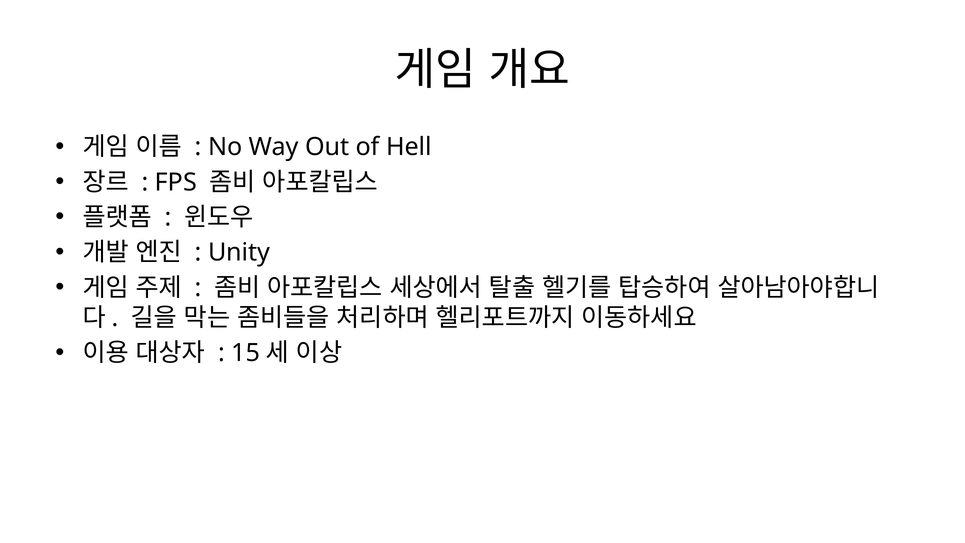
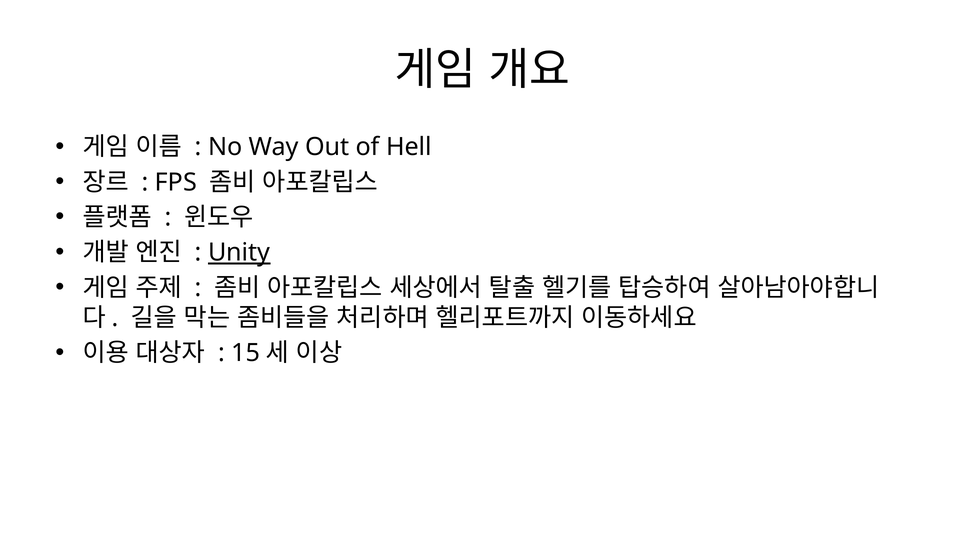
Unity underline: none -> present (239, 253)
